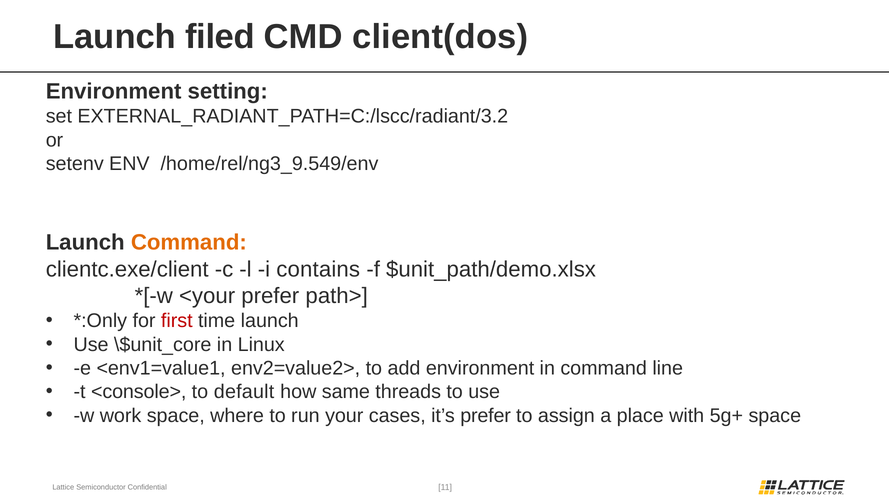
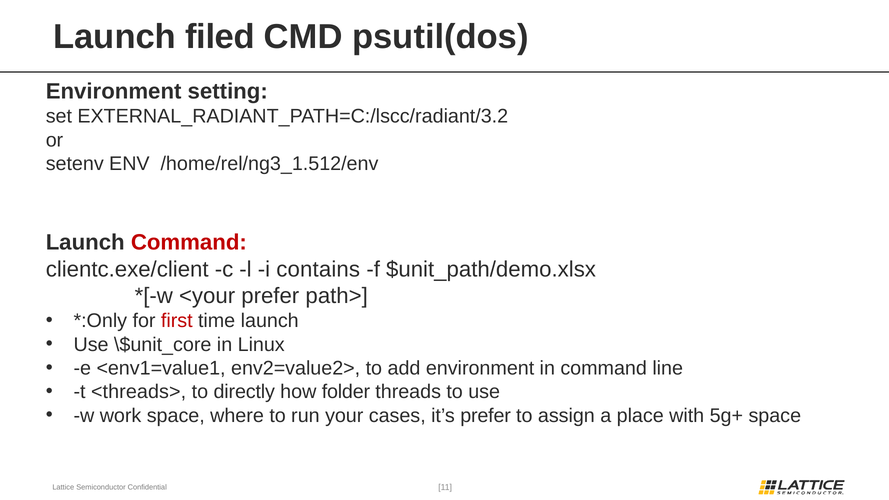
client(dos: client(dos -> psutil(dos (440, 37)
/home/rel/ng3_9.549/env: /home/rel/ng3_9.549/env -> /home/rel/ng3_1.512/env (269, 164)
Command colour: orange -> red (189, 243)
<console>: <console> -> <threads> (139, 392)
default: default -> directly (244, 392)
same: same -> folder (346, 392)
